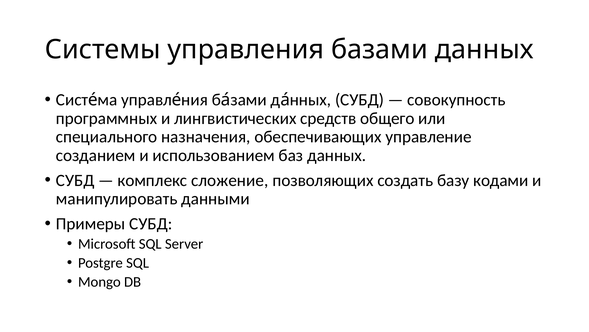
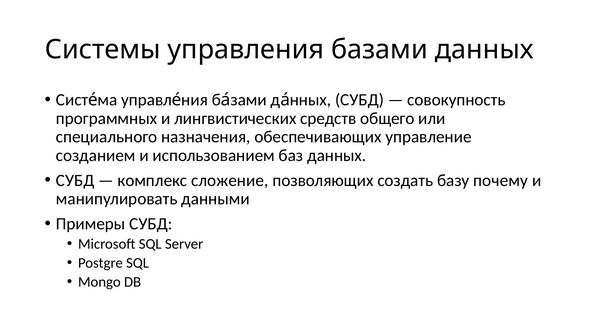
кодами: кодами -> почему (501, 180)
